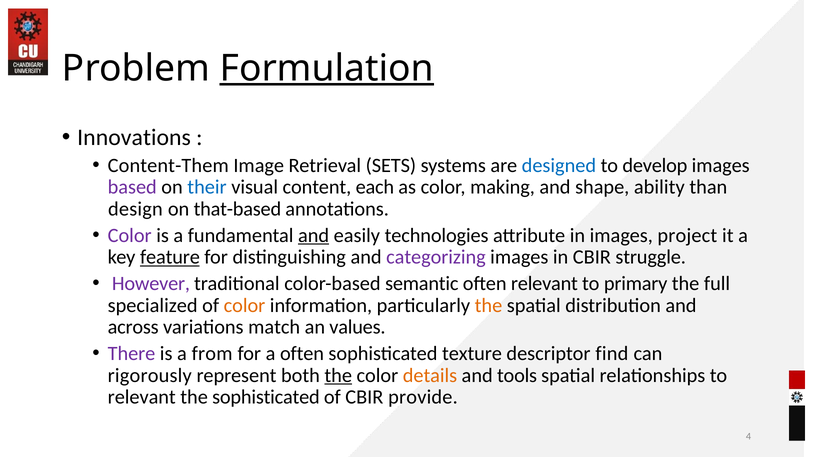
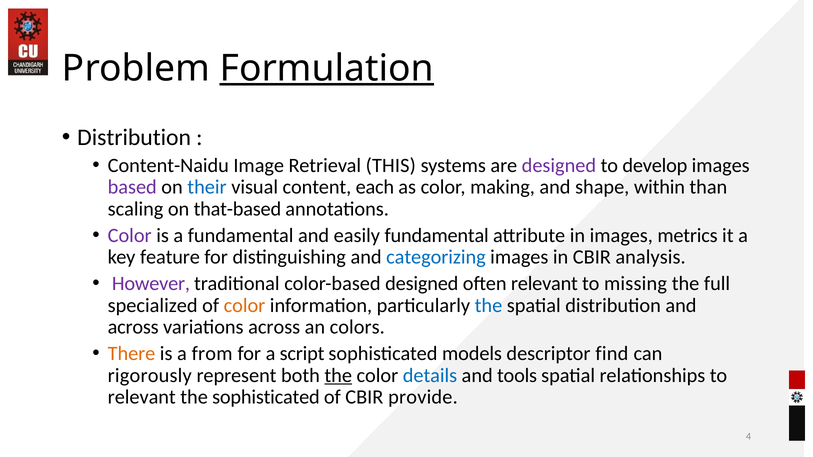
Innovations: Innovations -> Distribution (134, 137)
Content-Them: Content-Them -> Content-Naidu (168, 165)
SETS: SETS -> THIS (391, 165)
designed colour: blue -> purple (559, 165)
ability: ability -> within (659, 187)
design: design -> scaling (136, 209)
and underline: present -> none (314, 235)
easily technologies: technologies -> fundamental (437, 235)
project: project -> metrics (688, 235)
feature underline: present -> none (170, 257)
categorizing colour: purple -> blue (436, 257)
struggle: struggle -> analysis (651, 257)
color-based semantic: semantic -> designed (422, 284)
primary: primary -> missing (636, 284)
the colour: orange -> blue (488, 306)
variations match: match -> across (274, 327)
values: values -> colors (357, 327)
There colour: purple -> orange (132, 354)
a often: often -> script (302, 354)
texture: texture -> models (472, 354)
details colour: orange -> blue (430, 376)
